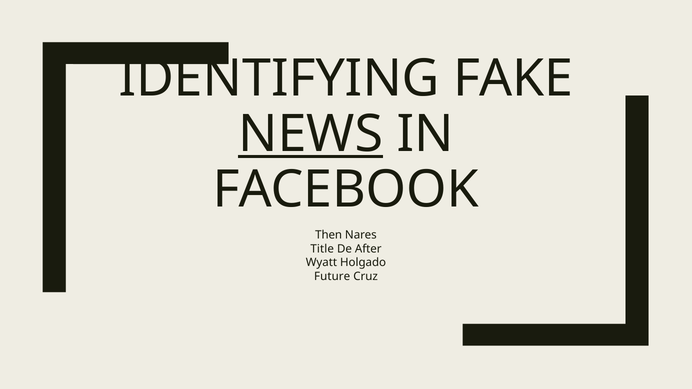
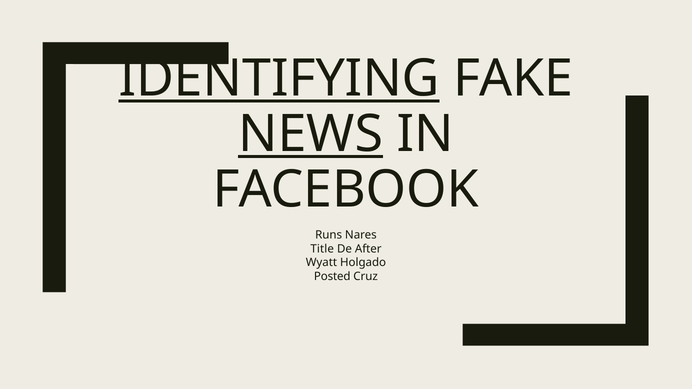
IDENTIFYING underline: none -> present (279, 79)
Then: Then -> Runs (329, 235)
Future: Future -> Posted (332, 277)
